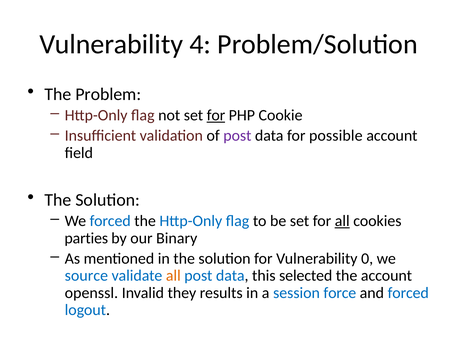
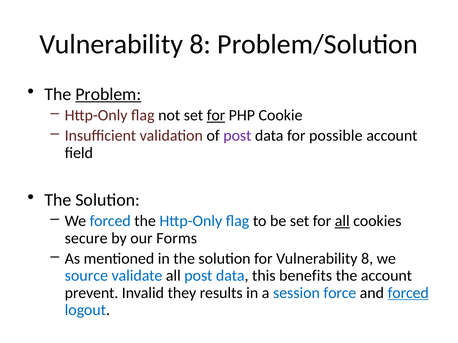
4: 4 -> 8 (200, 44)
Problem underline: none -> present (108, 94)
parties: parties -> secure (86, 239)
Binary: Binary -> Forms (177, 239)
for Vulnerability 0: 0 -> 8 (367, 259)
all colour: orange -> black (173, 276)
selected: selected -> benefits (306, 276)
openssl: openssl -> prevent (92, 293)
forced underline: none -> present (408, 293)
